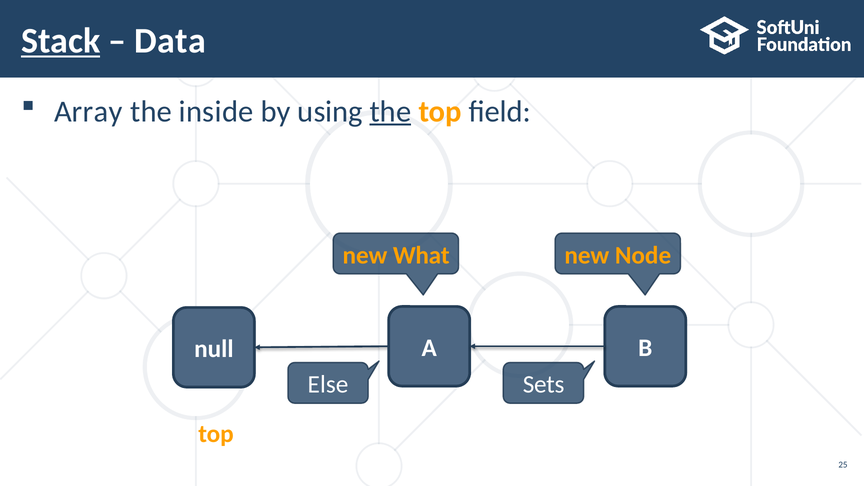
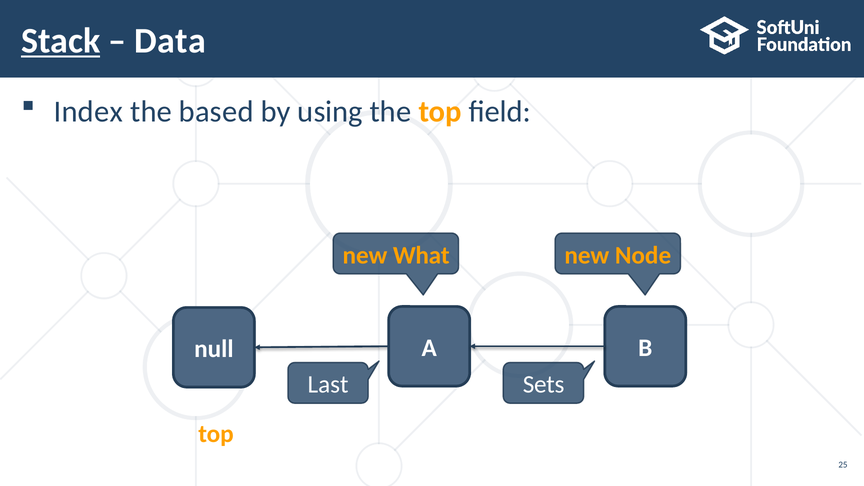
Array: Array -> Index (88, 111)
inside: inside -> based (216, 111)
the underline: present -> none (390, 111)
Else: Else -> Last (328, 385)
